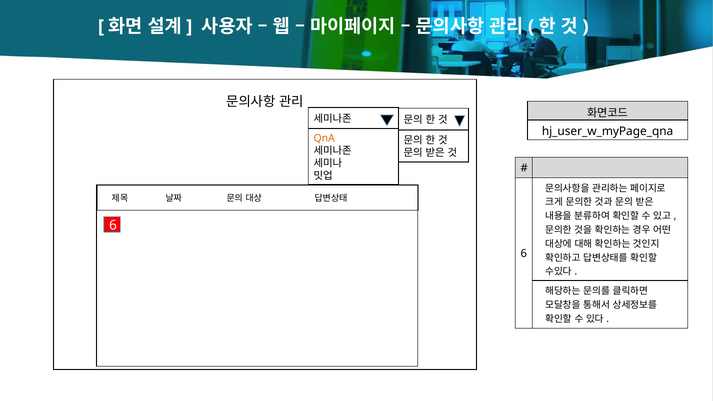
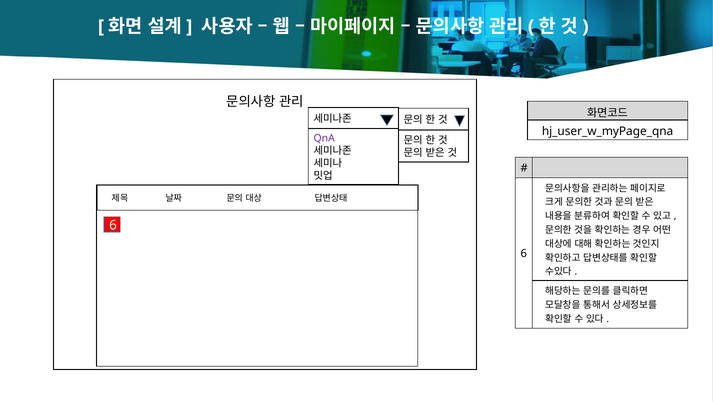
QnA colour: orange -> purple (324, 138)
